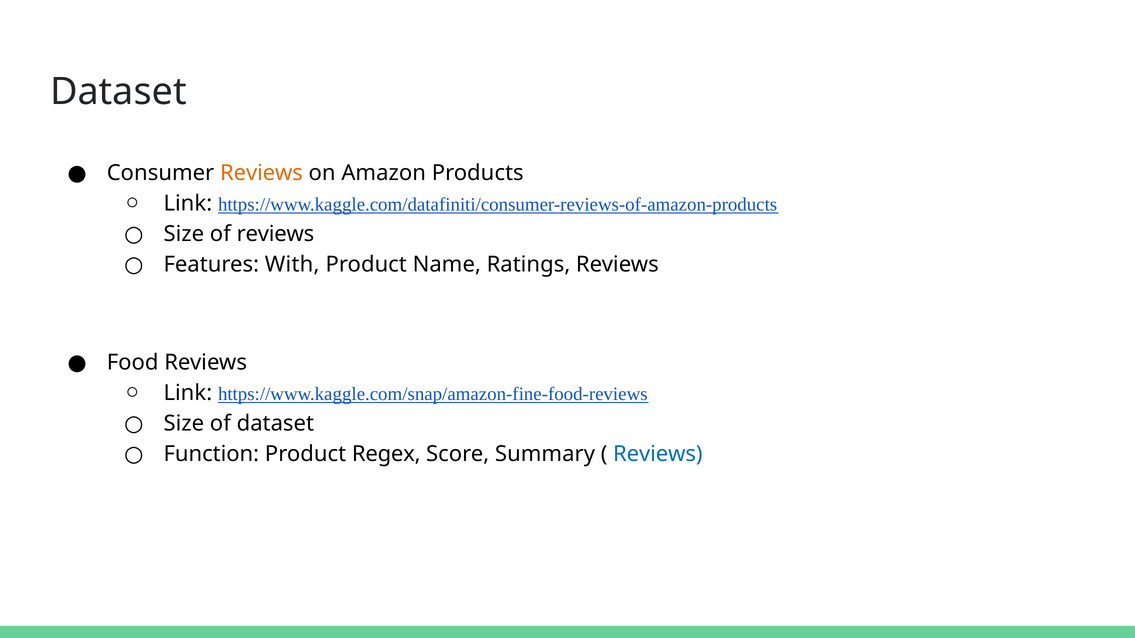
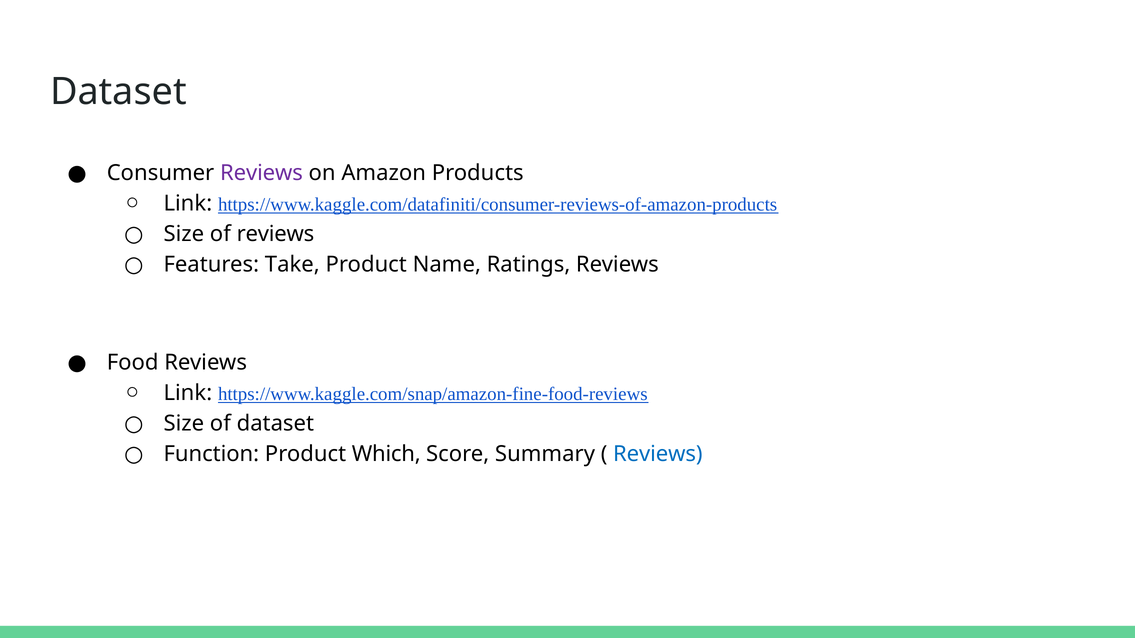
Reviews colour: orange -> purple (261, 173)
With: With -> Take (292, 265)
Regex: Regex -> Which (386, 454)
